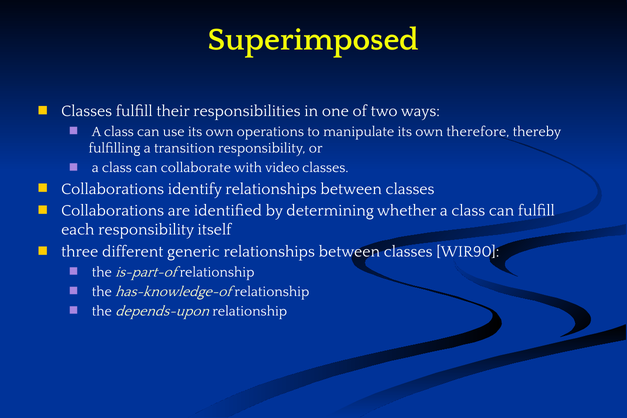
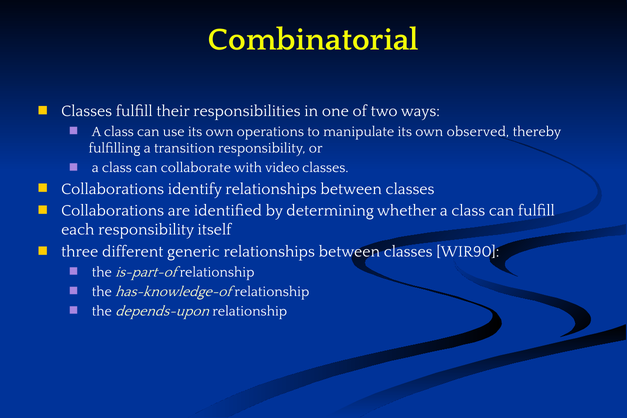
Superimposed: Superimposed -> Combinatorial (313, 40)
therefore: therefore -> observed (478, 132)
